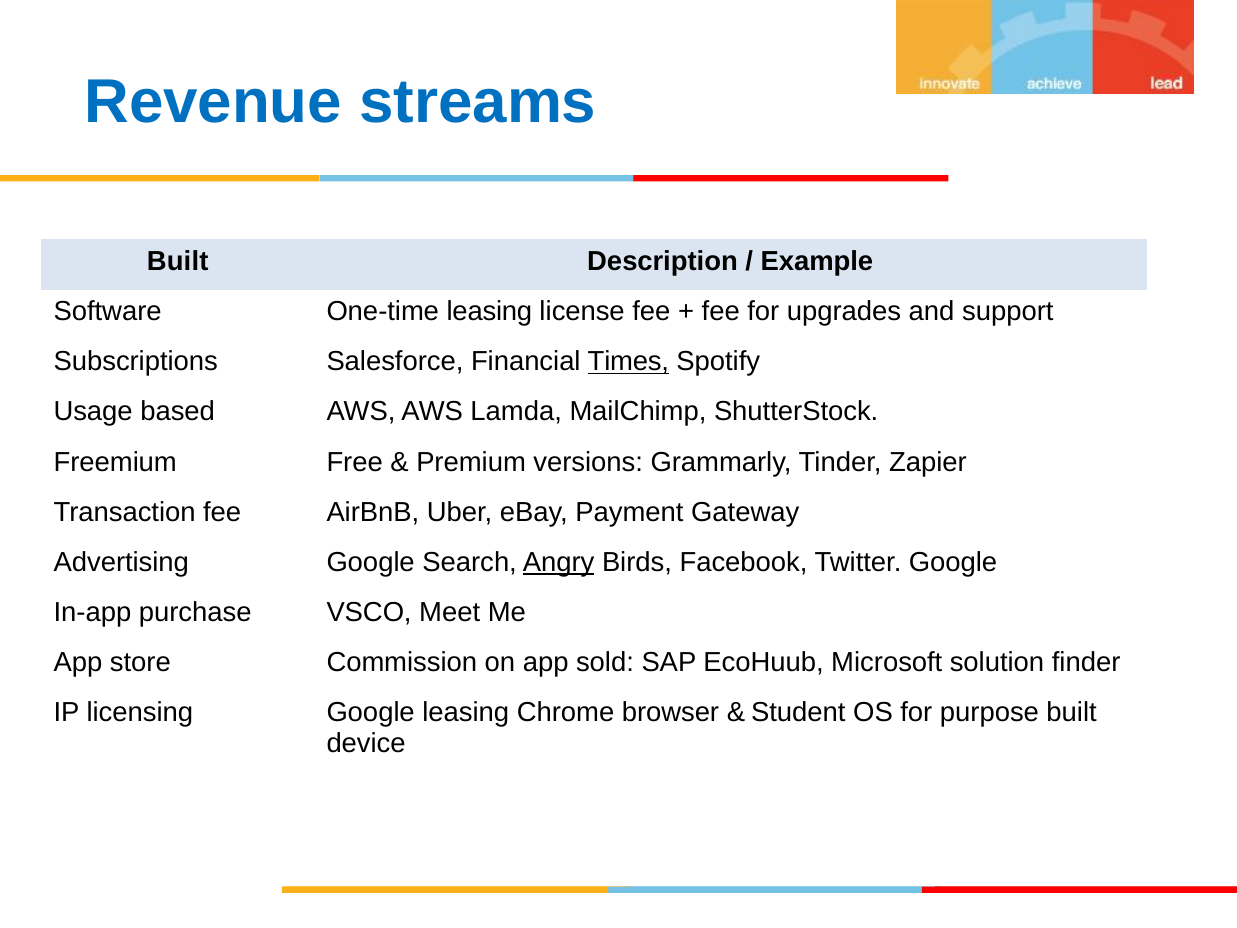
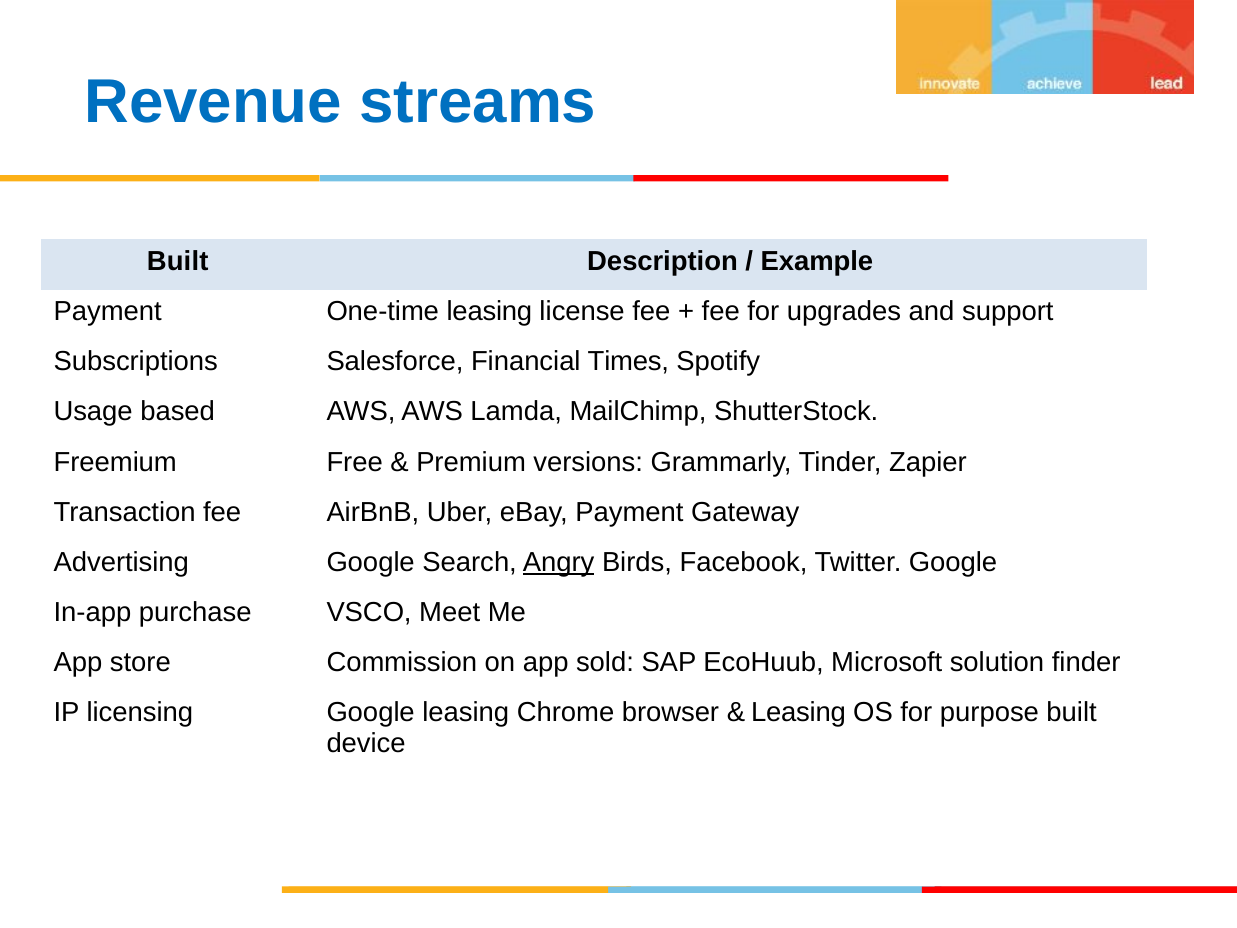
Software: Software -> Payment (108, 311)
Times underline: present -> none (628, 362)
Student: Student -> Leasing (798, 713)
